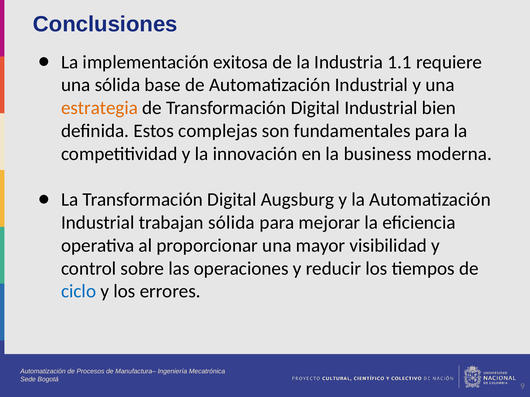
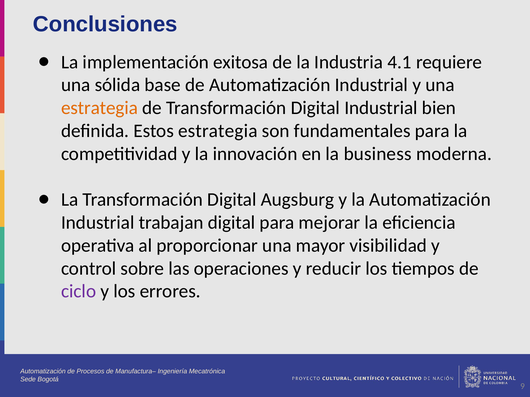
1.1: 1.1 -> 4.1 (400, 62)
Estos complejas: complejas -> estrategia (218, 131)
trabajan sólida: sólida -> digital (232, 223)
ciclo colour: blue -> purple (79, 292)
